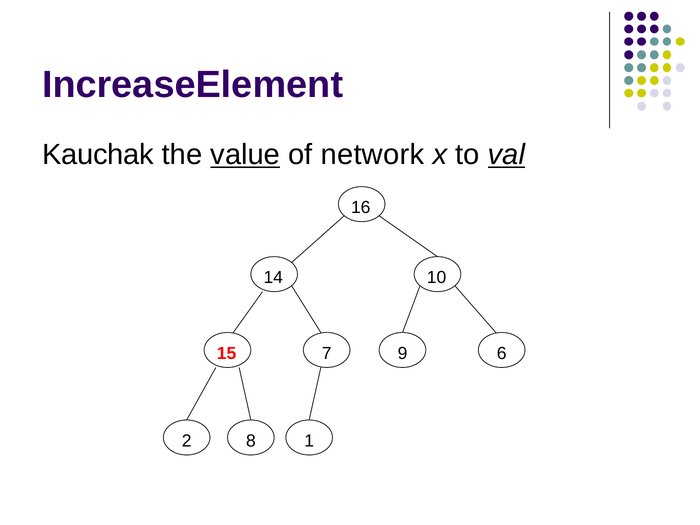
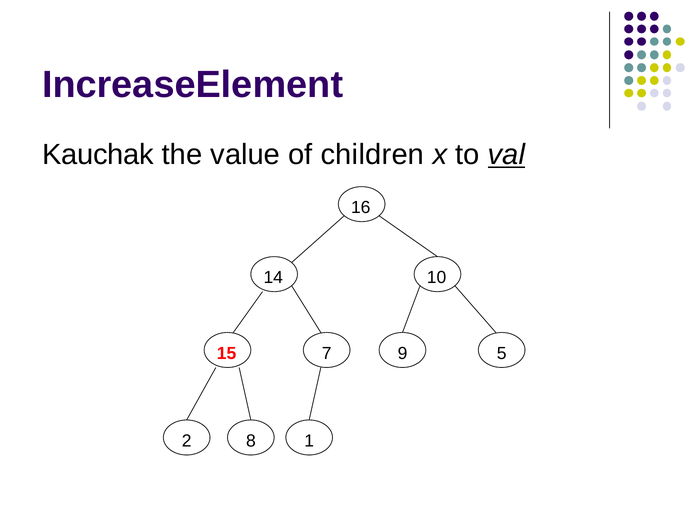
value underline: present -> none (245, 155)
network: network -> children (372, 155)
6: 6 -> 5 (502, 353)
